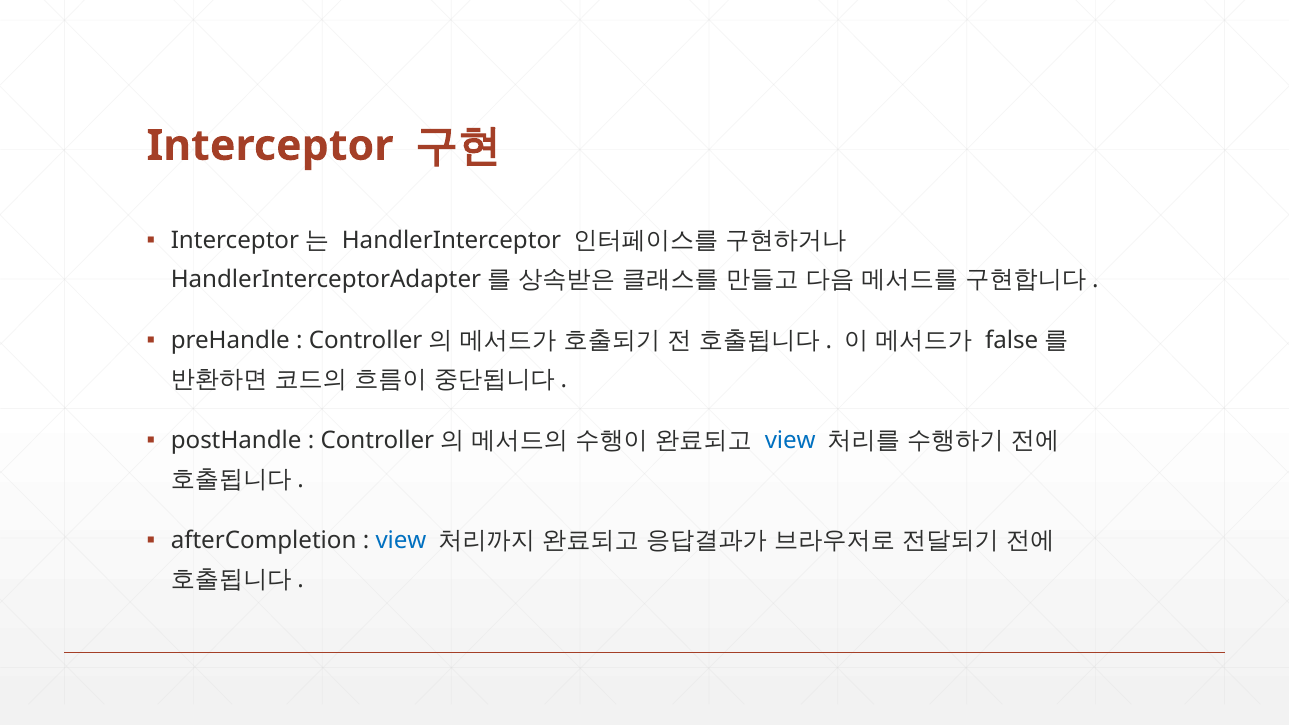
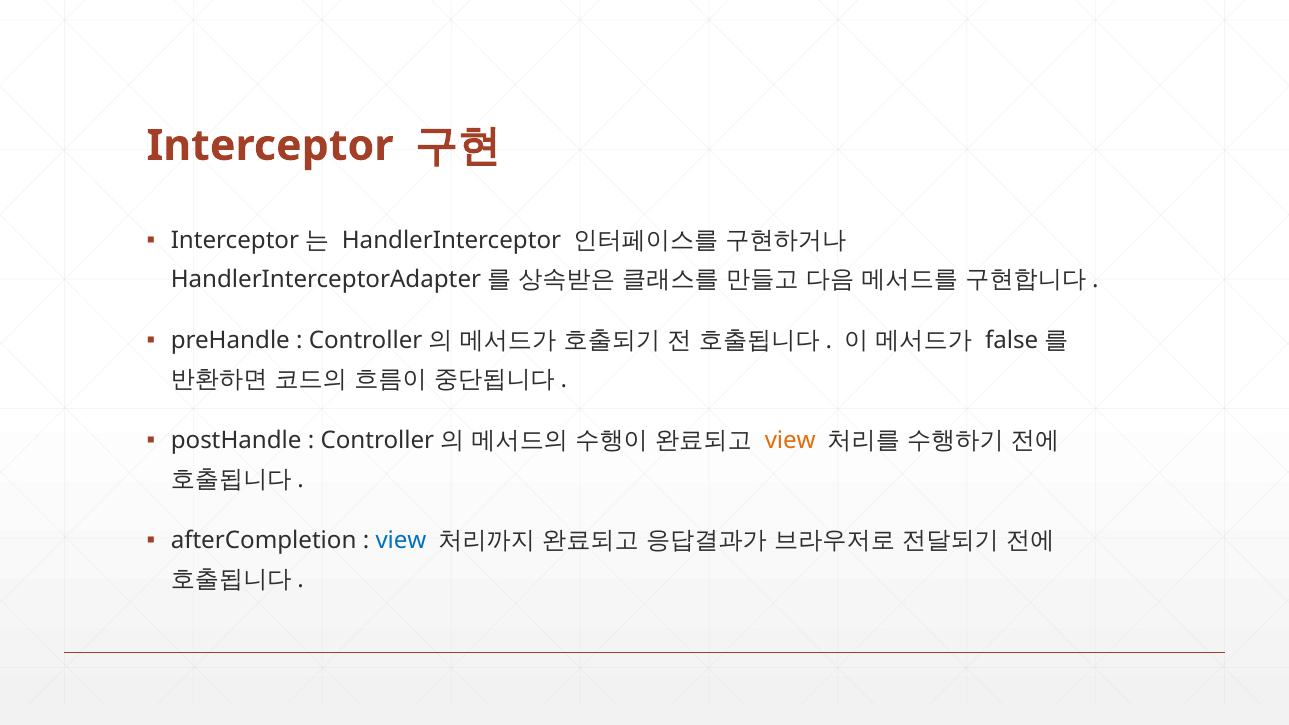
view colour: blue -> orange (790, 441)
